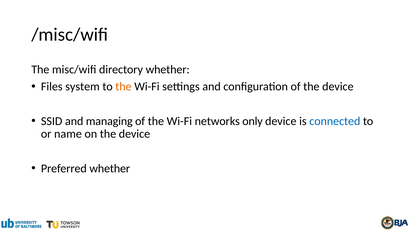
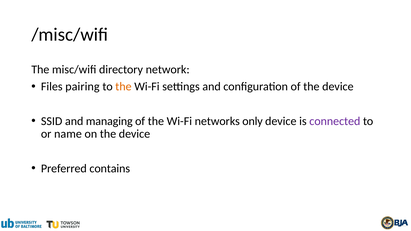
directory whether: whether -> network (168, 69)
system: system -> pairing (82, 87)
connected colour: blue -> purple (335, 121)
Preferred whether: whether -> contains (110, 169)
